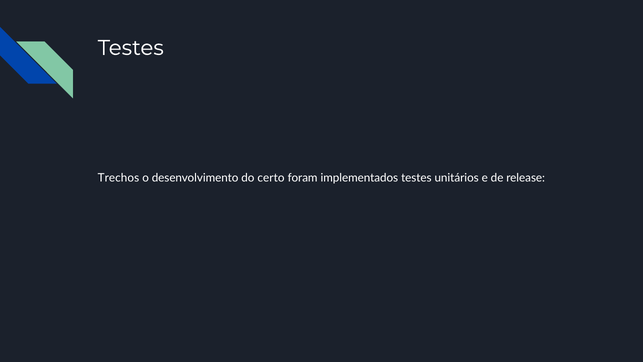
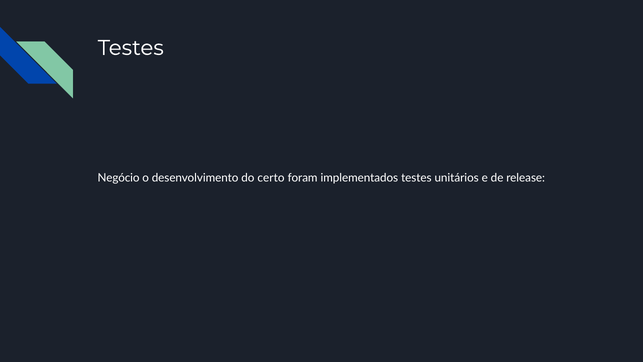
Trechos: Trechos -> Negócio (119, 178)
